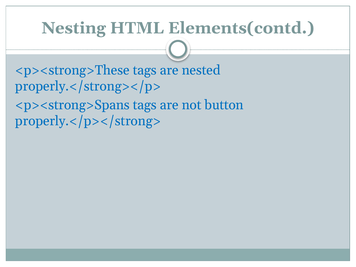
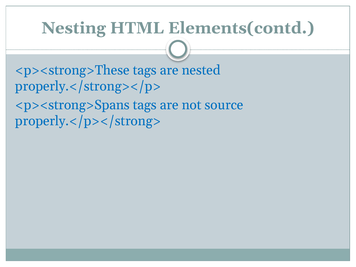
button: button -> source (224, 105)
